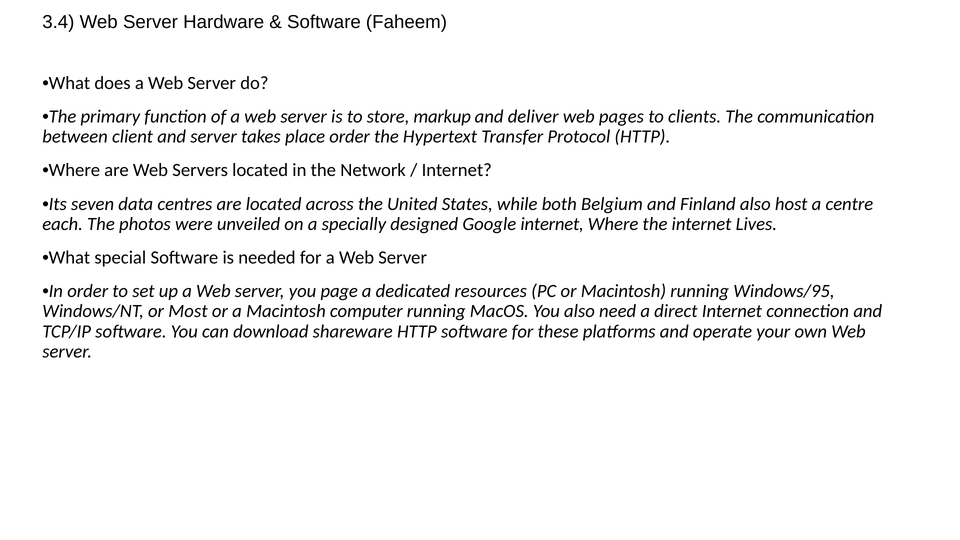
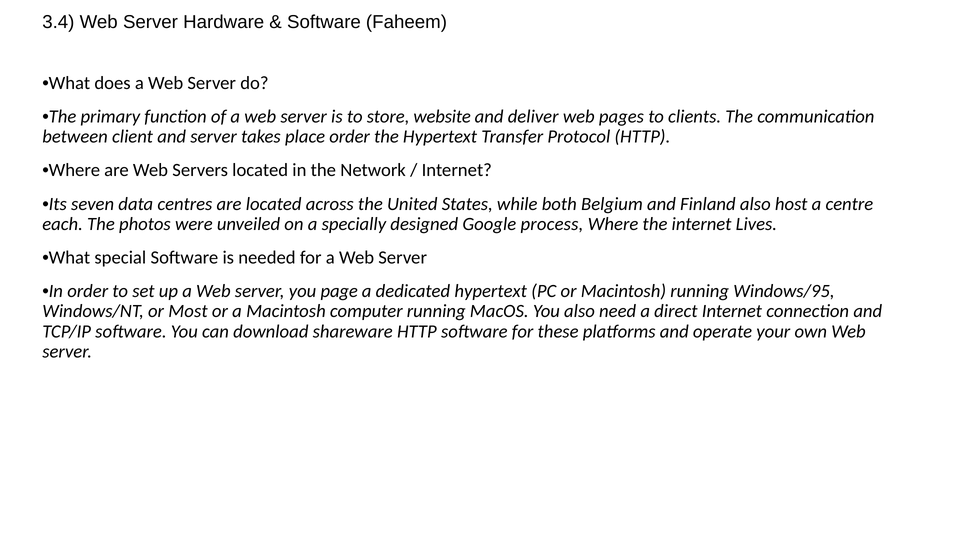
markup: markup -> website (442, 117)
Google internet: internet -> process (552, 224)
dedicated resources: resources -> hypertext (491, 291)
